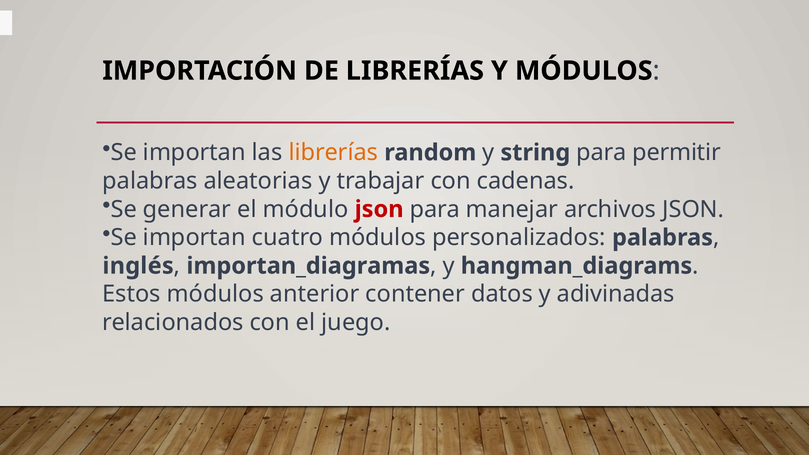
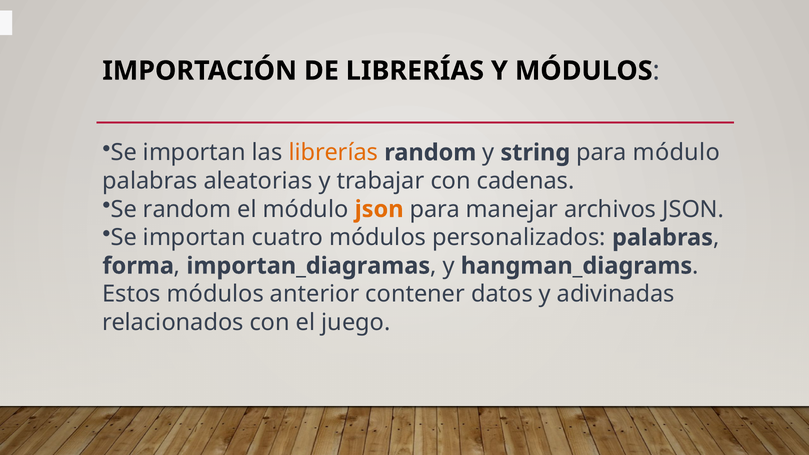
para permitir: permitir -> módulo (676, 153)
Se generar: generar -> random (187, 209)
json colour: red -> orange (379, 209)
inglés: inglés -> forma (138, 266)
